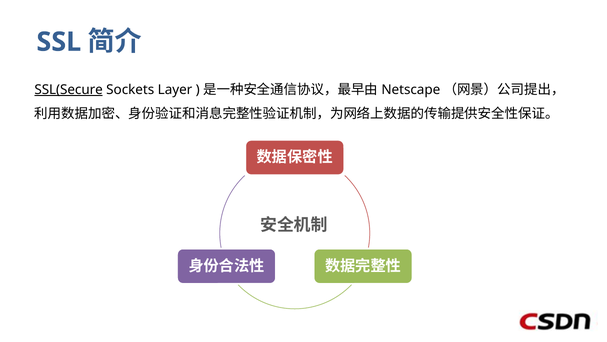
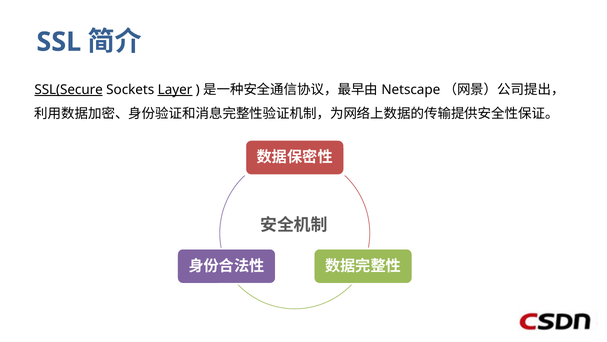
Layer underline: none -> present (175, 90)
